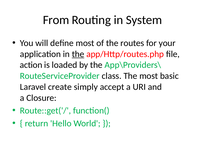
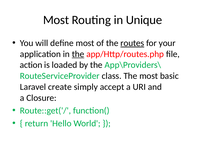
From: From -> Most (56, 20)
System: System -> Unique (144, 20)
routes underline: none -> present (132, 43)
